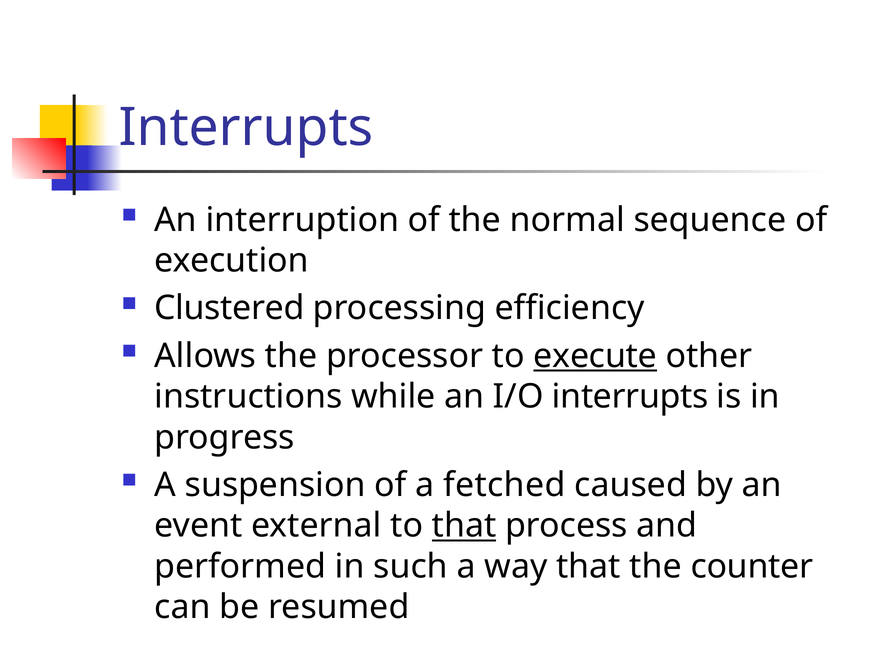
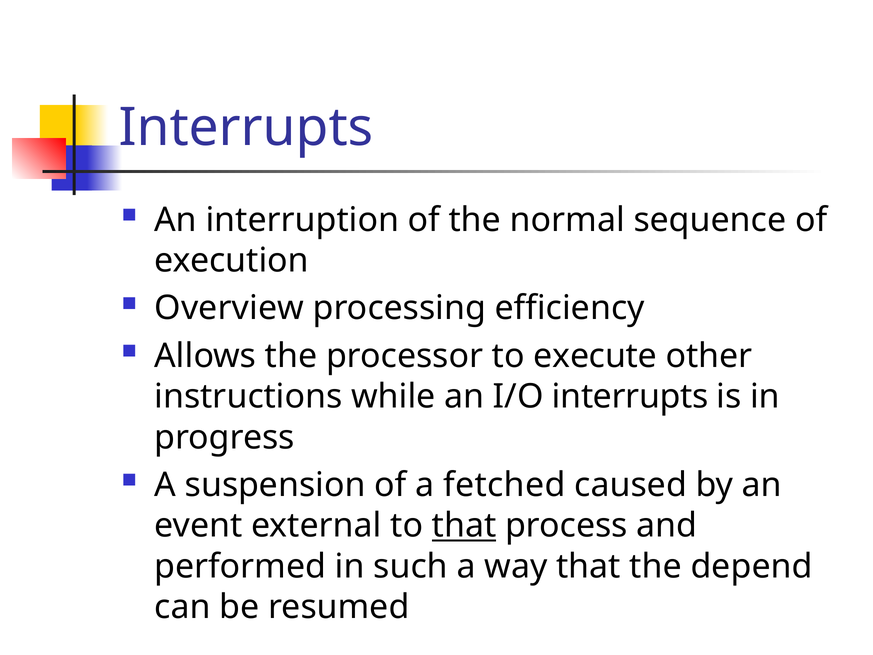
Clustered: Clustered -> Overview (229, 308)
execute underline: present -> none (595, 356)
counter: counter -> depend (752, 566)
